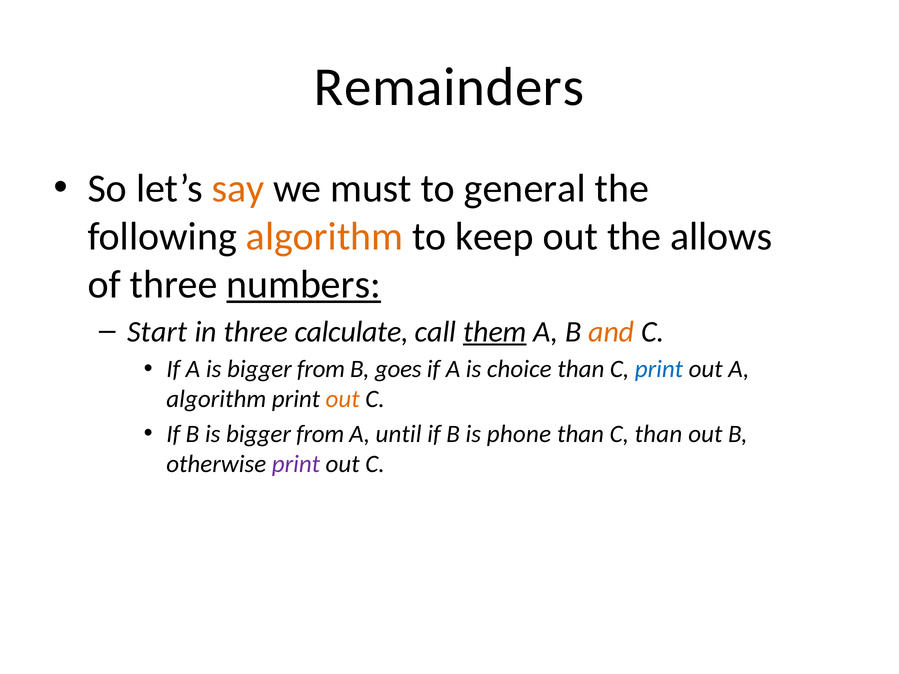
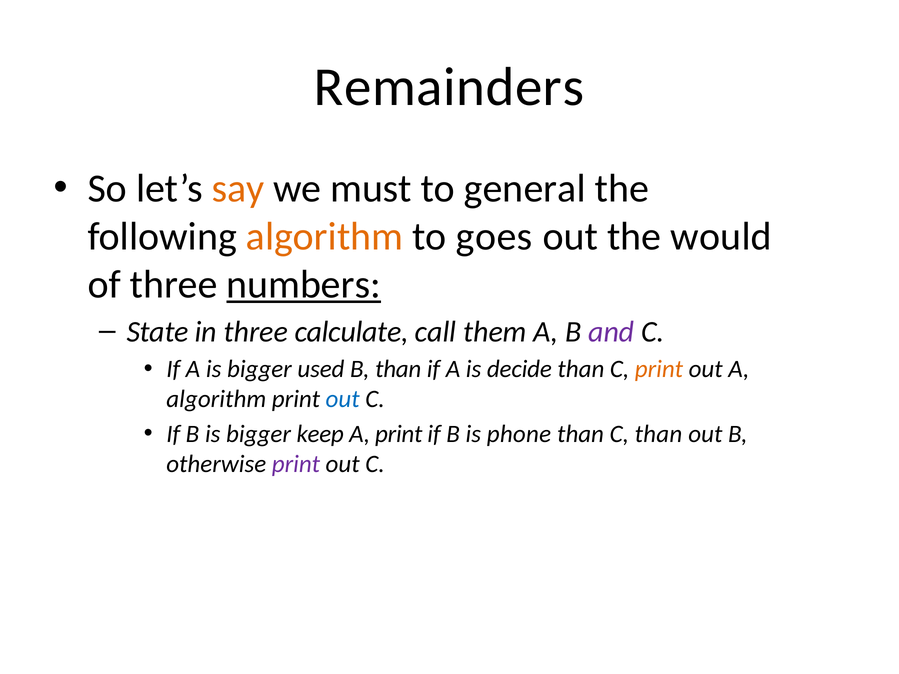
keep: keep -> goes (494, 237)
allows: allows -> would (721, 237)
Start: Start -> State (158, 332)
them underline: present -> none (495, 332)
and colour: orange -> purple (611, 332)
A is bigger from: from -> used (321, 369)
B goes: goes -> than (398, 369)
choice: choice -> decide (519, 369)
print colour: blue -> orange (659, 369)
out colour: orange -> blue (343, 399)
B is bigger from: from -> keep (320, 434)
A until: until -> print (399, 434)
